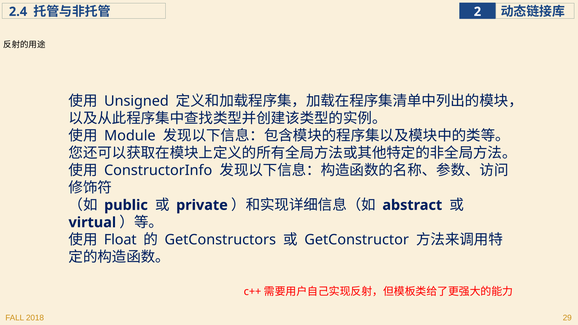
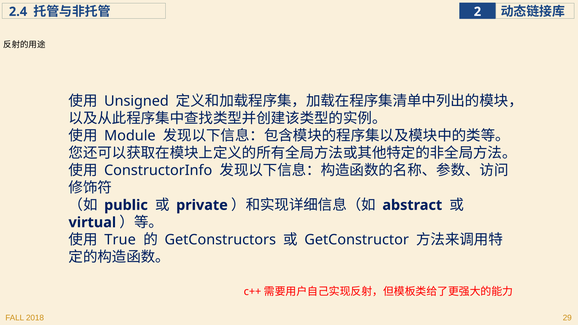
Float: Float -> True (120, 240)
